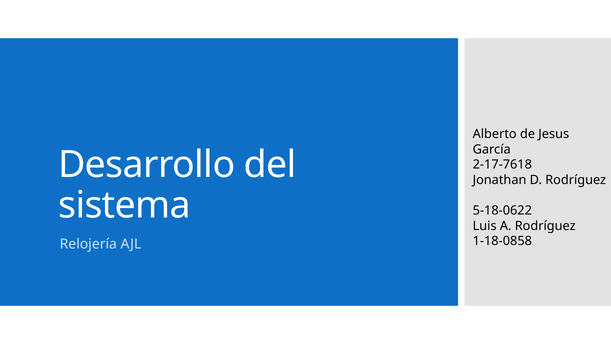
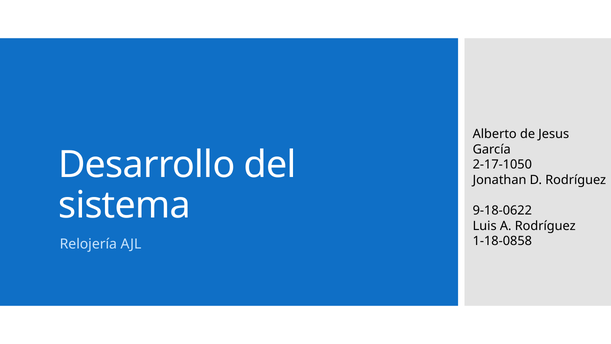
2-17-7618: 2-17-7618 -> 2-17-1050 (502, 165)
5-18-0622: 5-18-0622 -> 9-18-0622 (502, 210)
